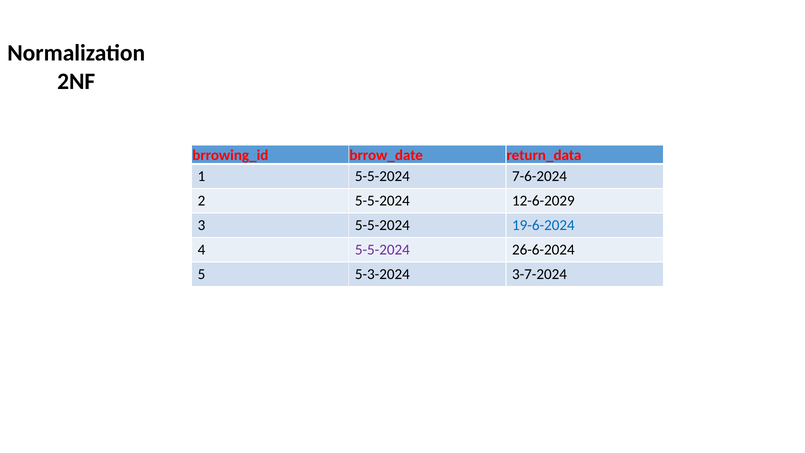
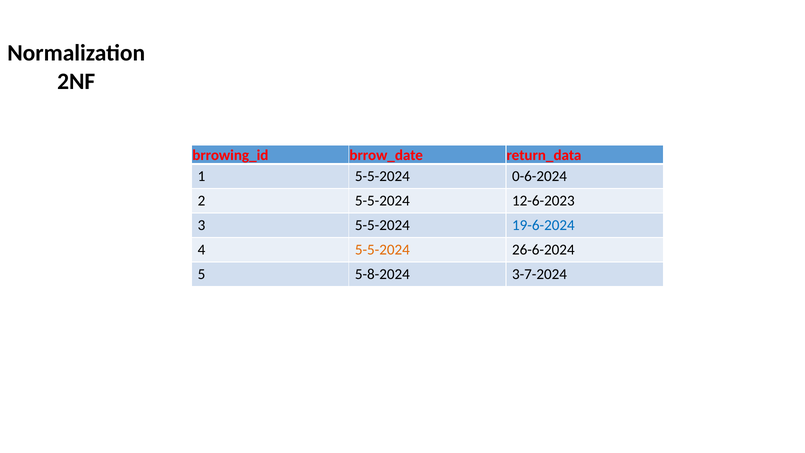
7-6-2024: 7-6-2024 -> 0-6-2024 (540, 176)
12-6-2029: 12-6-2029 -> 12-6-2023 (543, 201)
5-5-2024 colour: purple -> orange (382, 250)
5-3-2024: 5-3-2024 -> 5-8-2024 (382, 274)
